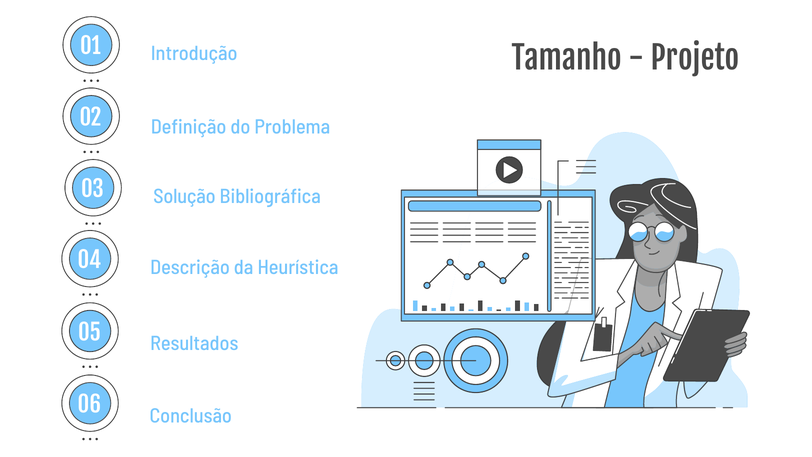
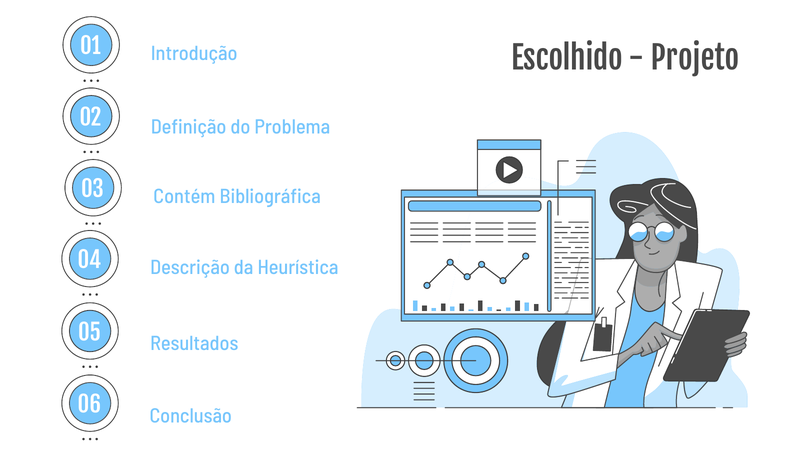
Tamanho: Tamanho -> Escolhido (567, 59)
Solução: Solução -> Contém (184, 196)
